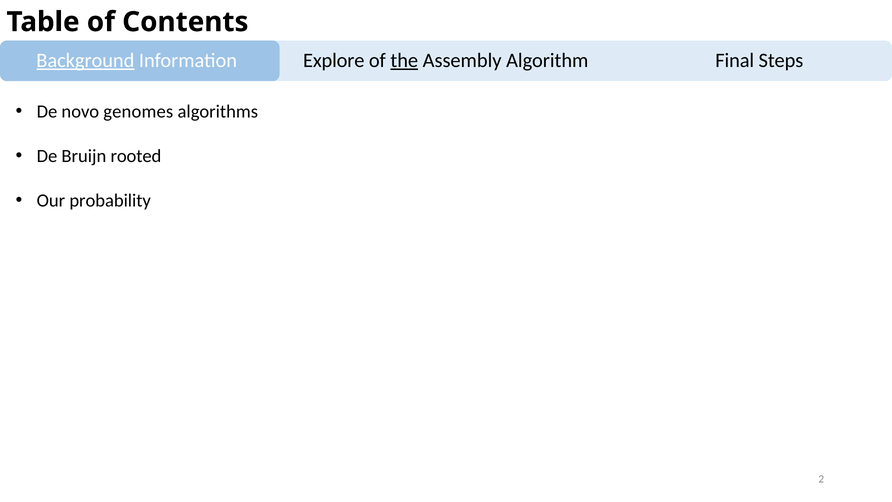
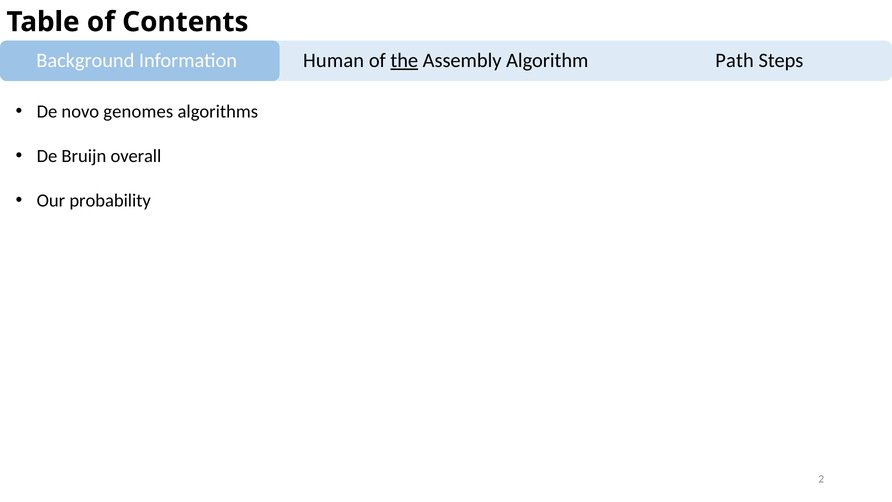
Background underline: present -> none (85, 60)
Explore: Explore -> Human (334, 60)
Final: Final -> Path (735, 60)
rooted: rooted -> overall (136, 156)
